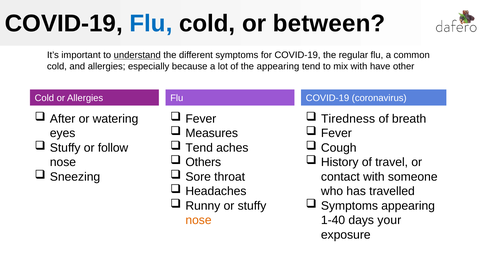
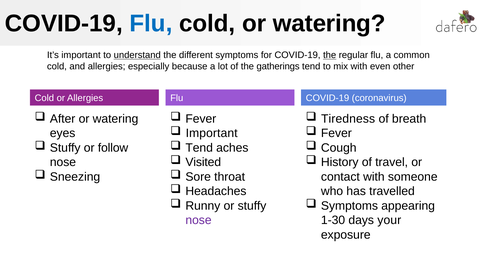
cold or between: between -> watering (329, 24)
the underline: none -> present (330, 55)
the appearing: appearing -> gatherings (278, 66)
have: have -> even (380, 66)
Measures: Measures -> Important (212, 133)
Others: Others -> Visited (203, 162)
nose colour: orange -> purple (199, 220)
1-40: 1-40 -> 1-30 (333, 220)
